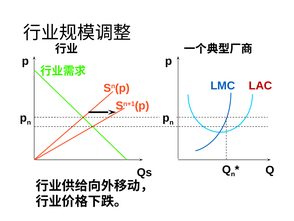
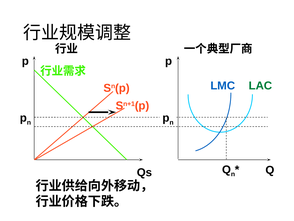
LAC colour: red -> green (260, 86)
